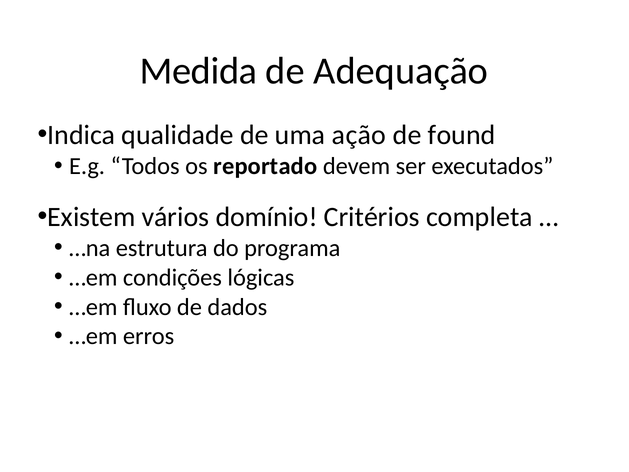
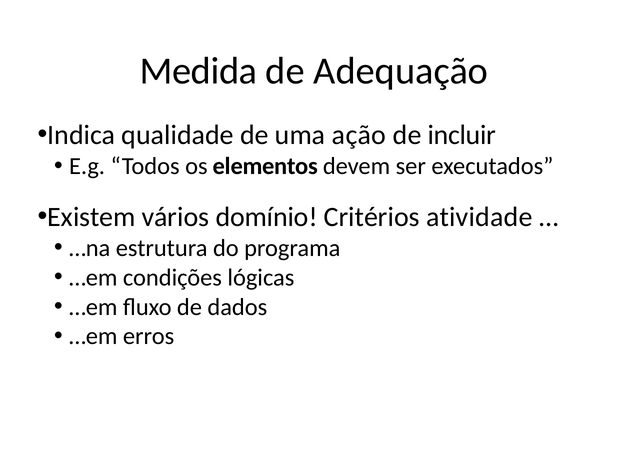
found: found -> incluir (462, 135)
reportado: reportado -> elementos (265, 166)
completa: completa -> atividade (479, 217)
